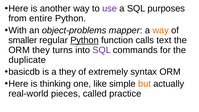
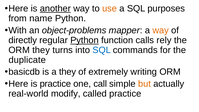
another underline: none -> present (55, 9)
use colour: purple -> orange (110, 9)
entire: entire -> name (41, 18)
smaller: smaller -> directly (23, 40)
text: text -> rely (164, 40)
SQL colour: purple -> blue (102, 50)
syntax: syntax -> writing (144, 72)
is thinking: thinking -> practice (55, 84)
like: like -> call (100, 84)
pieces: pieces -> modify (66, 94)
